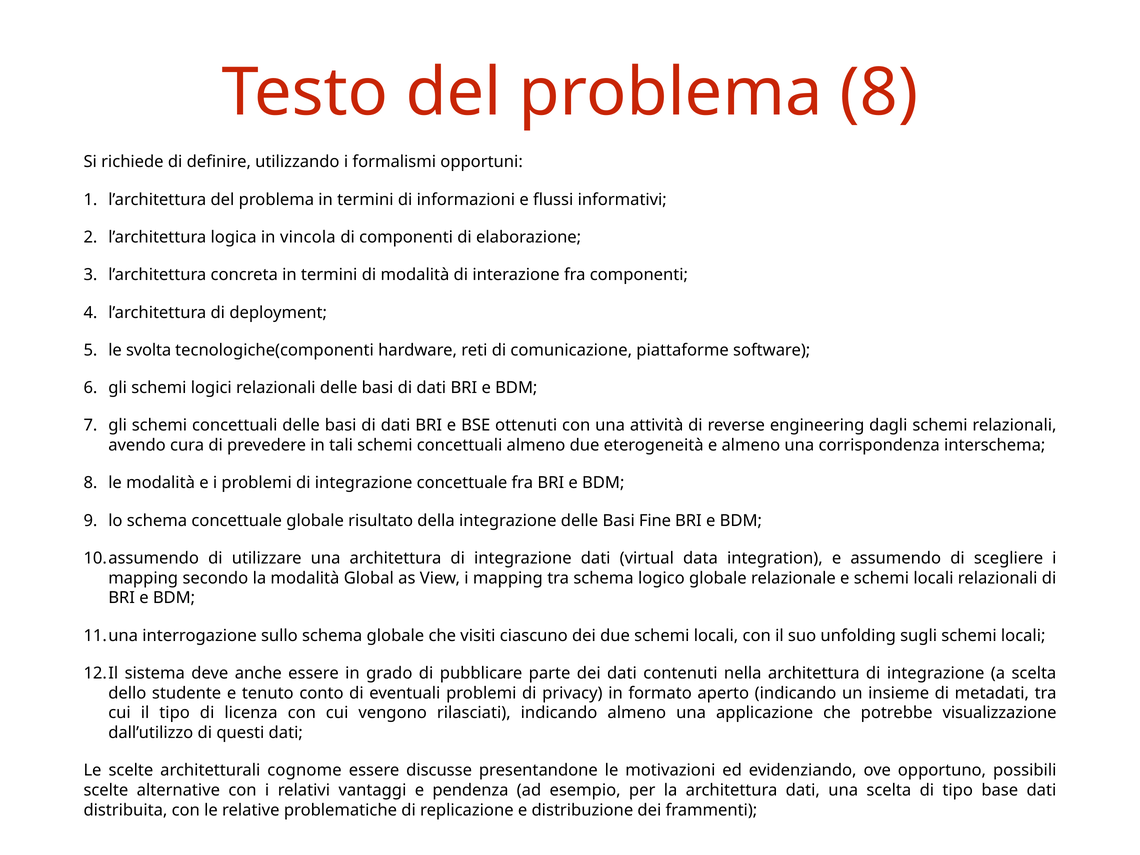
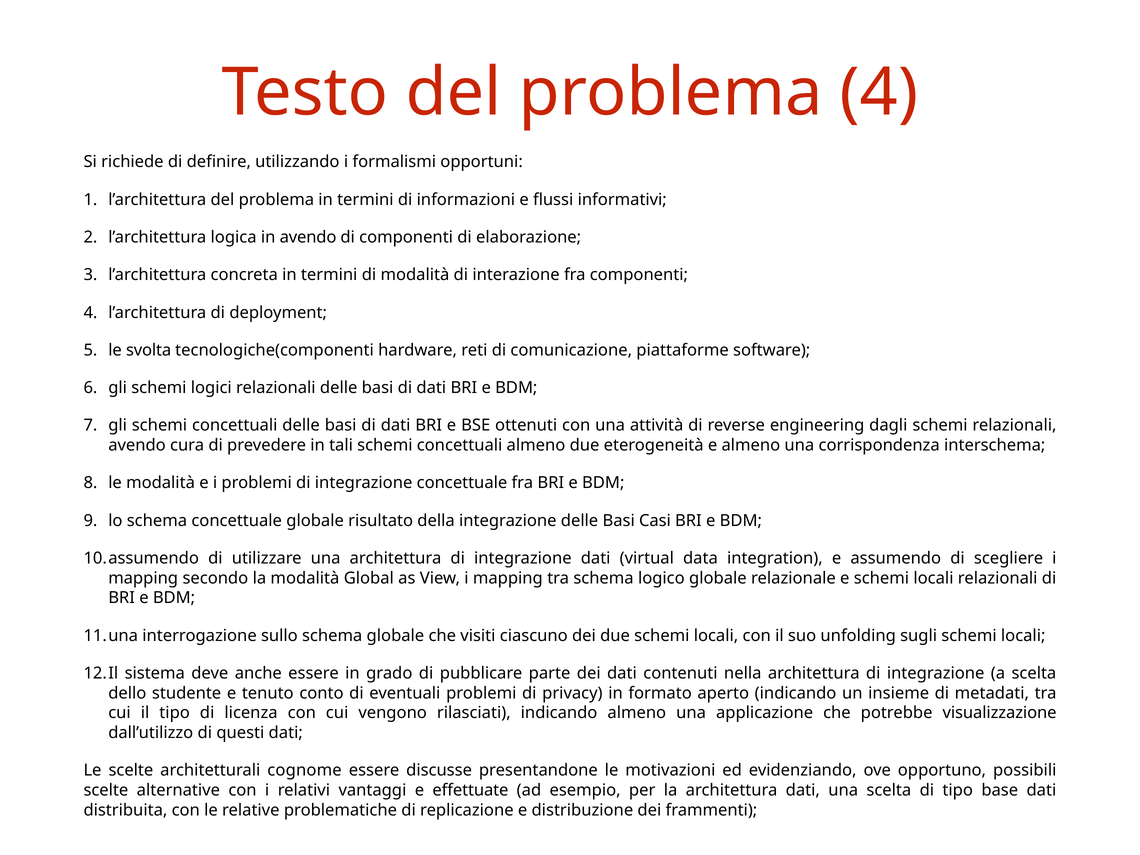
problema 8: 8 -> 4 (879, 93)
in vincola: vincola -> avendo (308, 237)
Fine: Fine -> Casi (655, 521)
pendenza: pendenza -> effettuate (470, 790)
